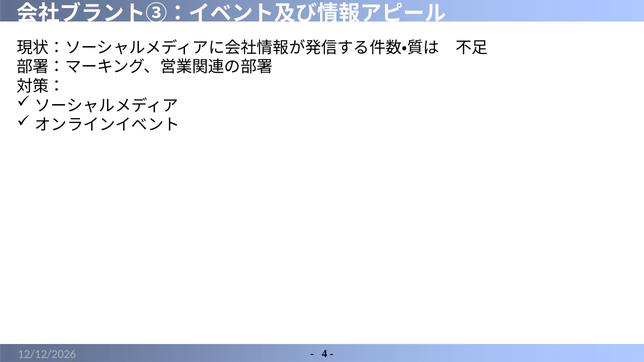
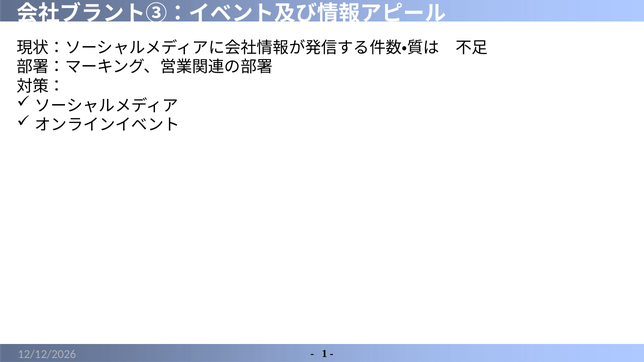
4: 4 -> 1 (325, 354)
